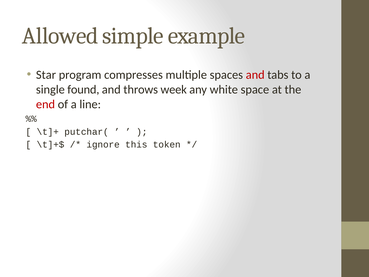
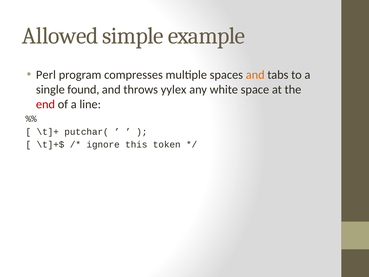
Star: Star -> Perl (46, 75)
and colour: red -> orange (255, 75)
week: week -> yylex (174, 89)
